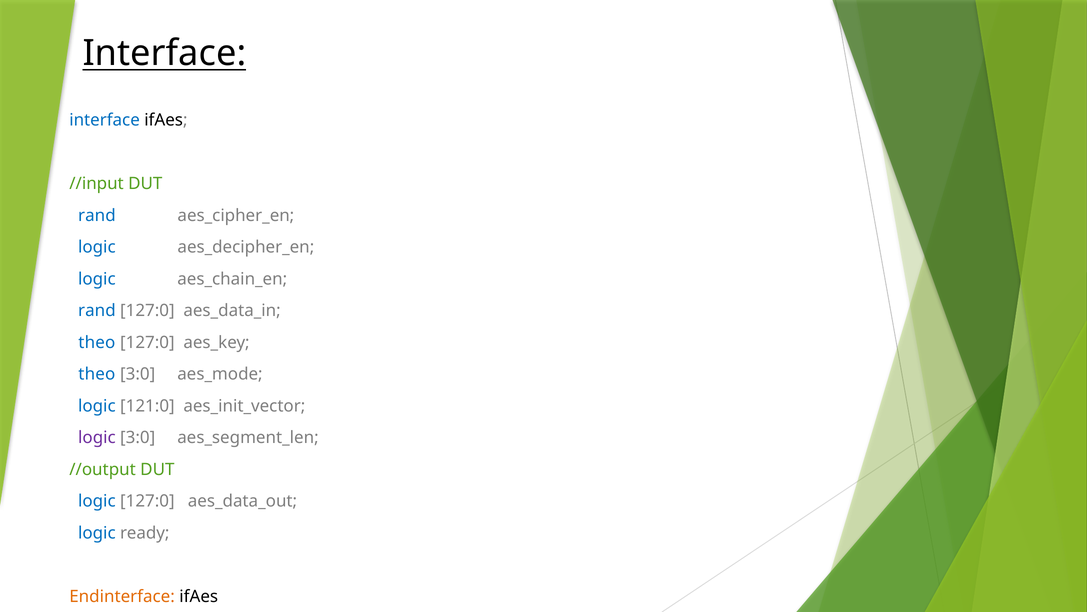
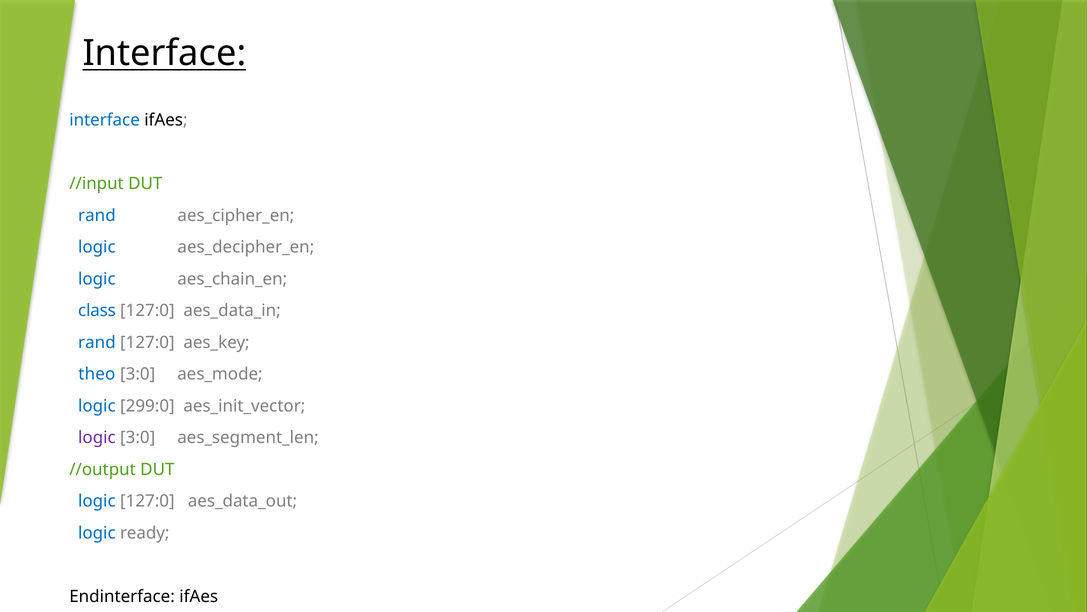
rand: rand -> class (97, 310)
theo: theo -> rand (97, 342)
121:0: 121:0 -> 299:0 (147, 406)
Endinterface colour: orange -> black (122, 596)
